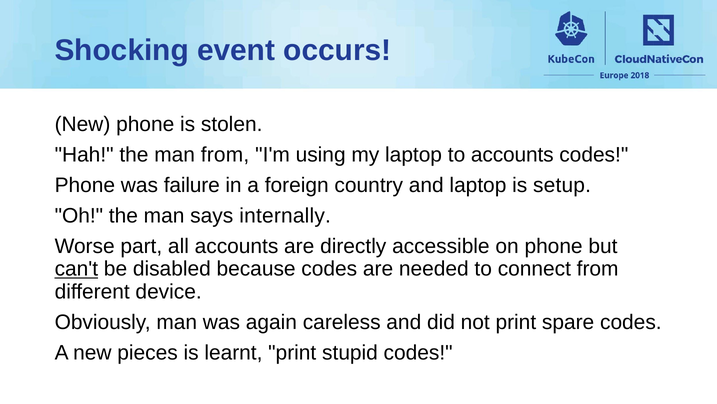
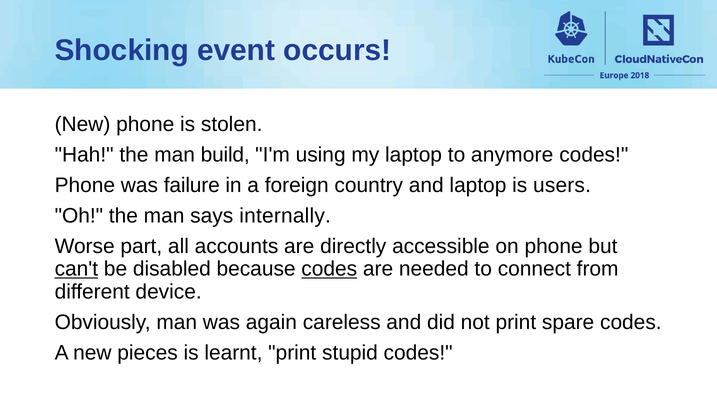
man from: from -> build (225, 154)
to accounts: accounts -> anymore (512, 154)
setup: setup -> users (562, 185)
codes underline: none -> present (329, 269)
